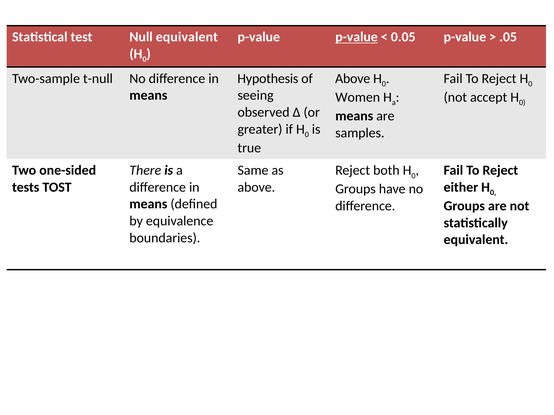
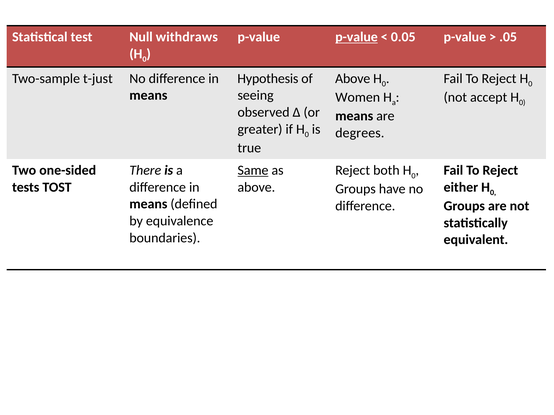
Null equivalent: equivalent -> withdraws (187, 37)
t-null: t-null -> t-just (98, 79)
samples: samples -> degrees (360, 133)
Same underline: none -> present (253, 171)
